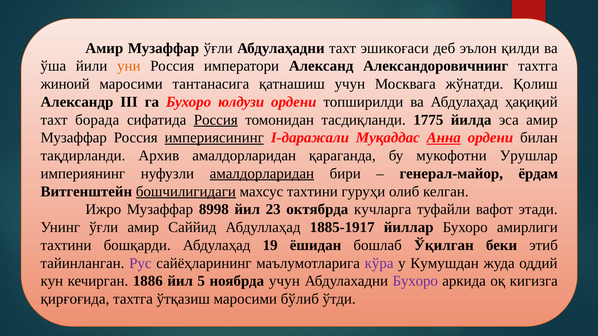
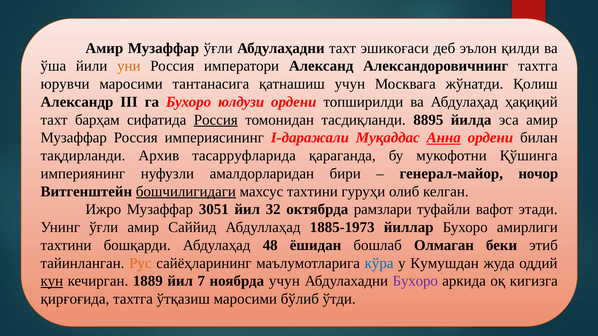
жиноий: жиноий -> юрувчи (65, 84)
борада: борада -> барҳам (97, 120)
1775: 1775 -> 8895 (428, 120)
империясининг underline: present -> none (214, 138)
Архив амалдорларидан: амалдорларидан -> тасарруфларида (244, 156)
Урушлар: Урушлар -> Қўшинга (529, 156)
амалдорларидан underline: present -> none (262, 174)
ёрдам: ёрдам -> ночор (538, 174)
8998: 8998 -> 3051 (214, 210)
23: 23 -> 32 (273, 210)
кучларга: кучларга -> рамзлари (383, 210)
1885-1917: 1885-1917 -> 1885-1973 (342, 228)
19: 19 -> 48 (270, 245)
Ўқилган: Ўқилган -> Олмаган (444, 245)
Рус colour: purple -> orange (140, 263)
кўра colour: purple -> blue (379, 263)
кун underline: none -> present (52, 281)
1886: 1886 -> 1889 (148, 281)
5: 5 -> 7 (201, 281)
